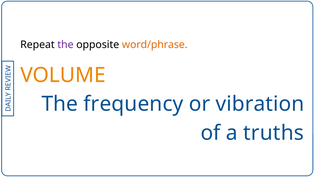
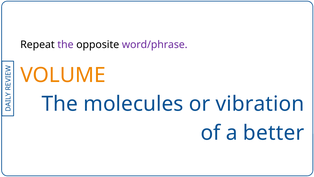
word/phrase colour: orange -> purple (155, 45)
frequency: frequency -> molecules (133, 104)
truths: truths -> better (274, 133)
